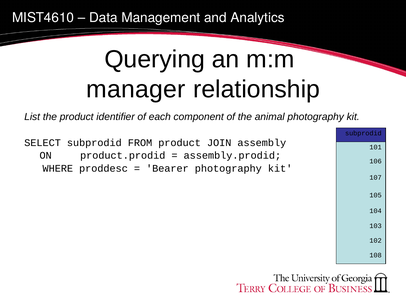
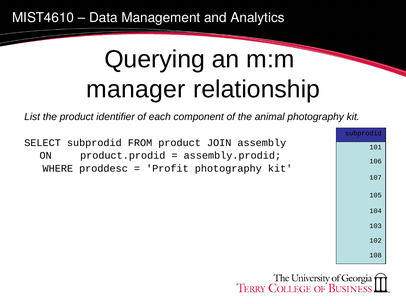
Bearer: Bearer -> Profit (167, 169)
